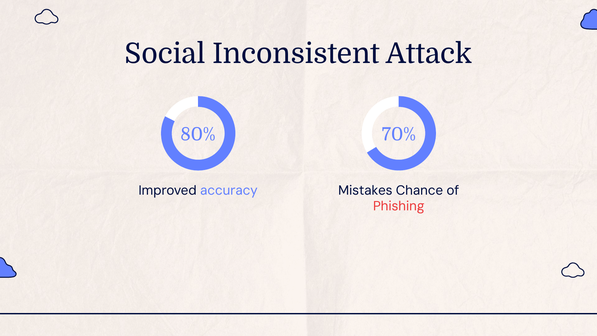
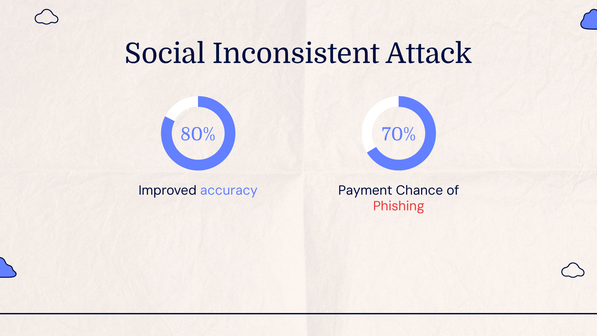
Mistakes: Mistakes -> Payment (365, 190)
